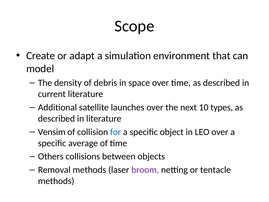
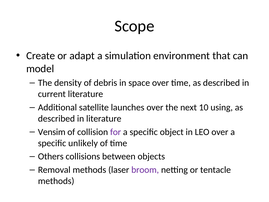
types: types -> using (222, 107)
for colour: blue -> purple (116, 132)
average: average -> unlikely (83, 143)
